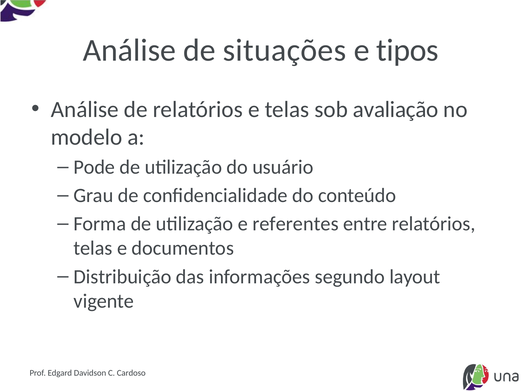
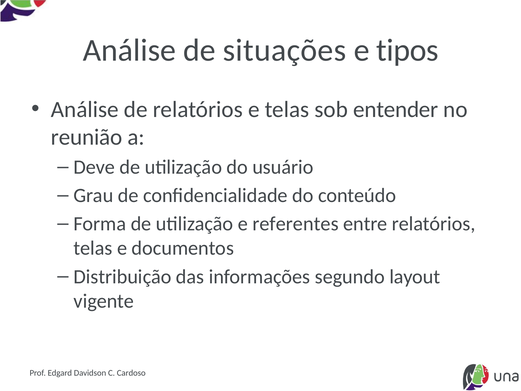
avaliação: avaliação -> entender (396, 109)
modelo: modelo -> reunião (87, 137)
Pode: Pode -> Deve (94, 167)
